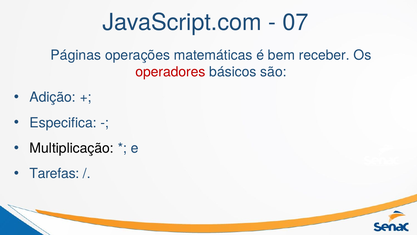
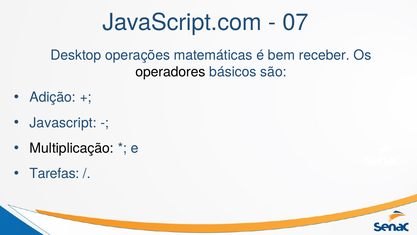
Páginas: Páginas -> Desktop (76, 55)
operadores colour: red -> black (170, 72)
Especifica: Especifica -> Javascript (63, 123)
